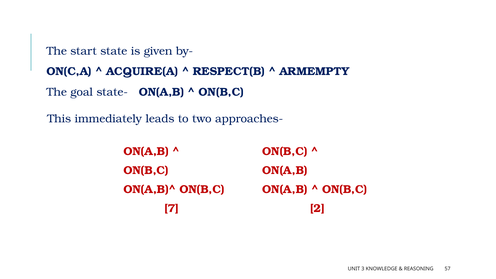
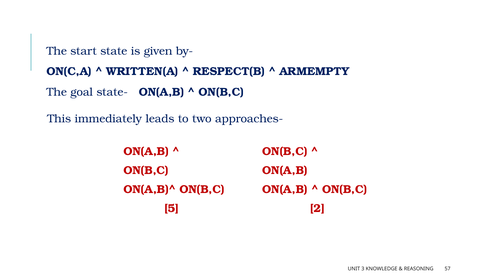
ACQUIRE(A: ACQUIRE(A -> WRITTEN(A (142, 72)
7: 7 -> 5 (171, 208)
